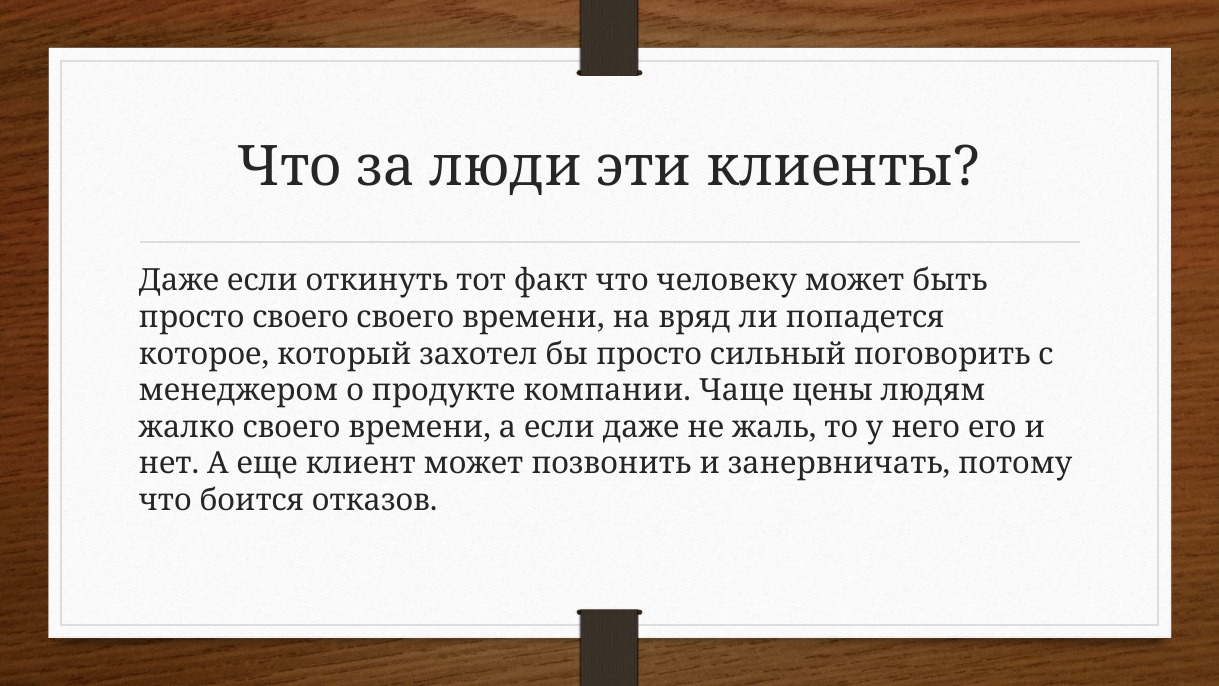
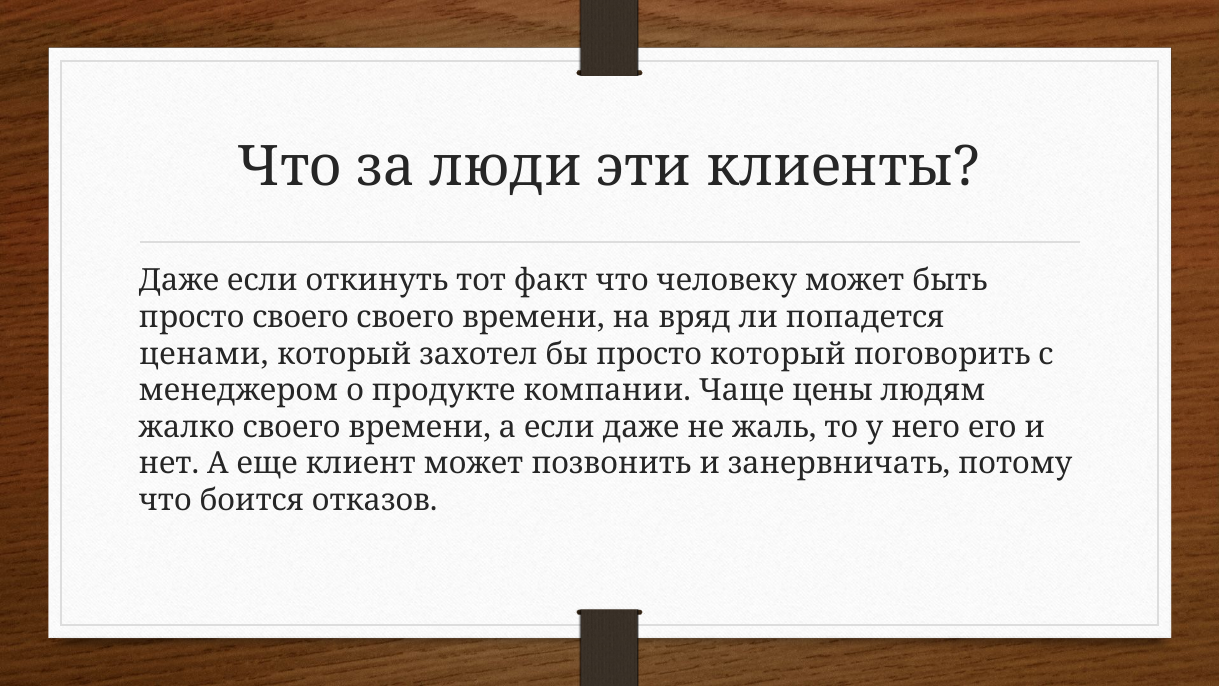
которое: которое -> ценами (204, 354)
просто сильный: сильный -> который (778, 354)
